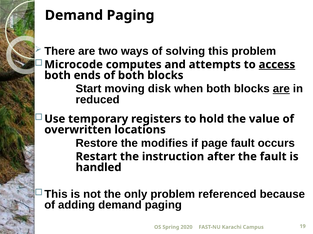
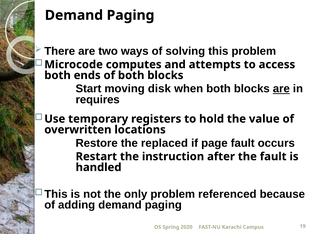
access underline: present -> none (277, 65)
reduced: reduced -> requires (98, 100)
modifies: modifies -> replaced (164, 144)
